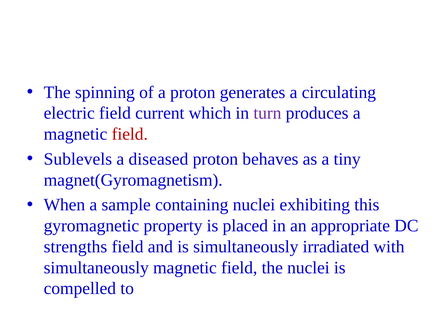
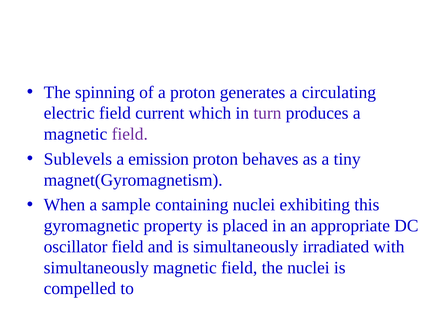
field colour: red -> purple (130, 134)
diseased: diseased -> emission (159, 159)
strengths: strengths -> oscillator (76, 247)
